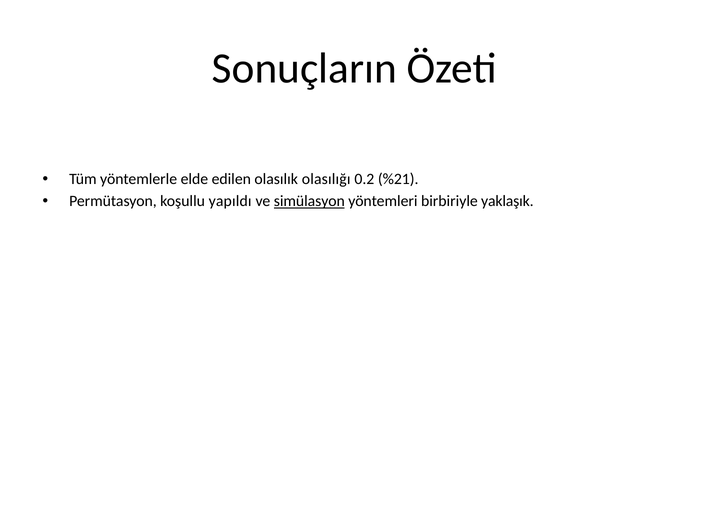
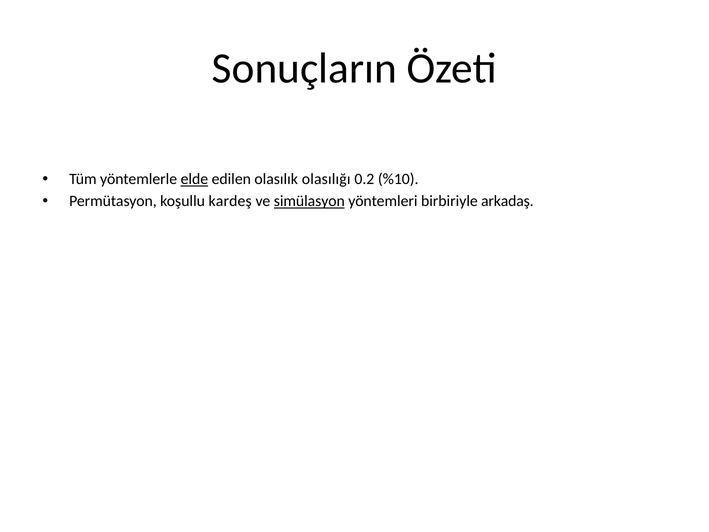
elde underline: none -> present (194, 179)
%21: %21 -> %10 (398, 179)
yapıldı: yapıldı -> kardeş (230, 201)
yaklaşık: yaklaşık -> arkadaş (507, 201)
